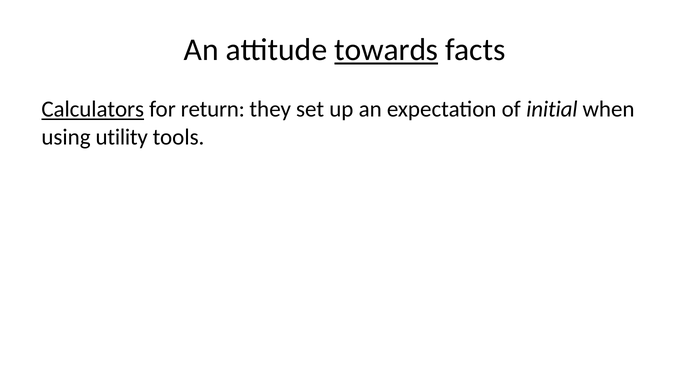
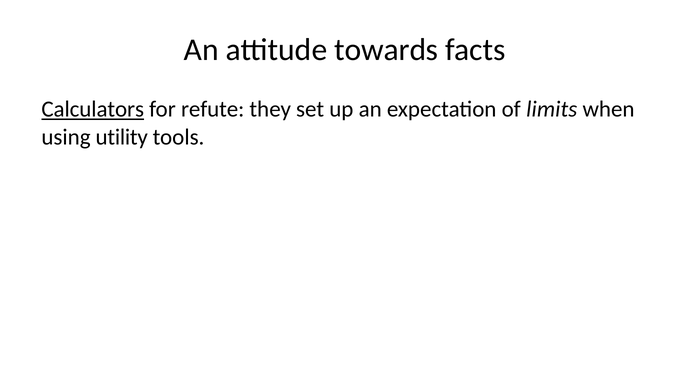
towards underline: present -> none (386, 50)
return: return -> refute (213, 109)
initial: initial -> limits (552, 109)
